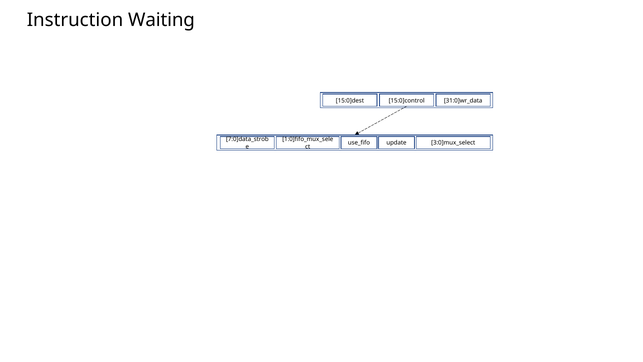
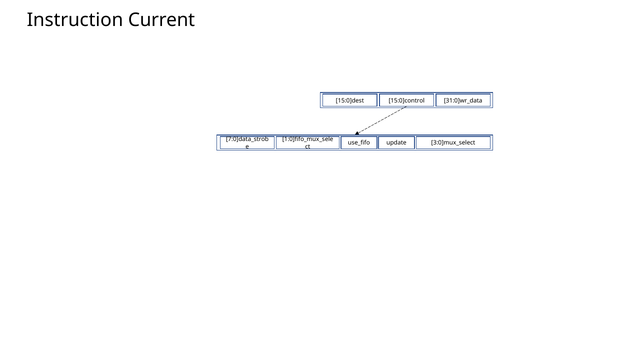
Waiting: Waiting -> Current (162, 20)
